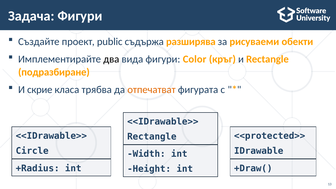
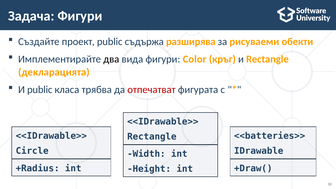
подразбиране: подразбиране -> декларацията (54, 72)
И скрие: скрие -> public (40, 90)
отпечатват colour: orange -> red (152, 90)
<<protected>>: <<protected>> -> <<batteries>> (270, 136)
